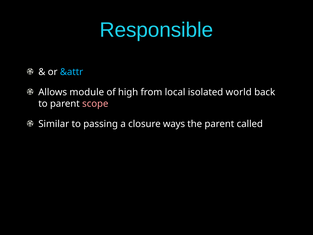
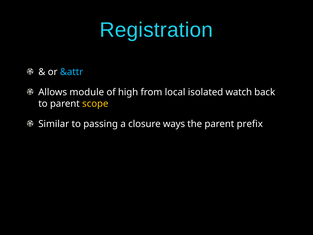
Responsible: Responsible -> Registration (156, 30)
world: world -> watch (239, 92)
scope colour: pink -> yellow (95, 104)
called: called -> prefix (250, 124)
